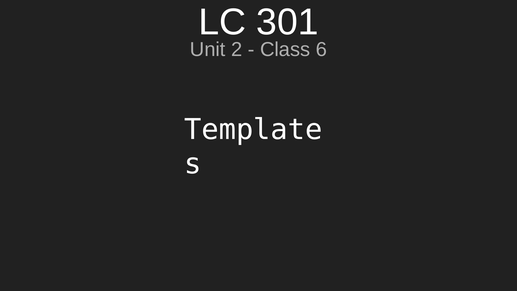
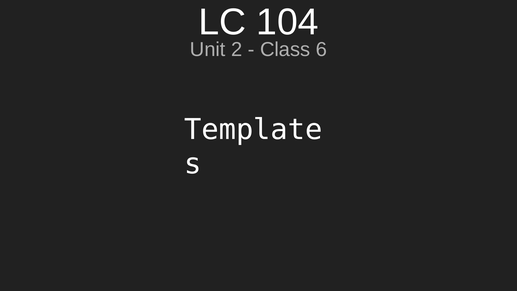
301: 301 -> 104 (287, 22)
